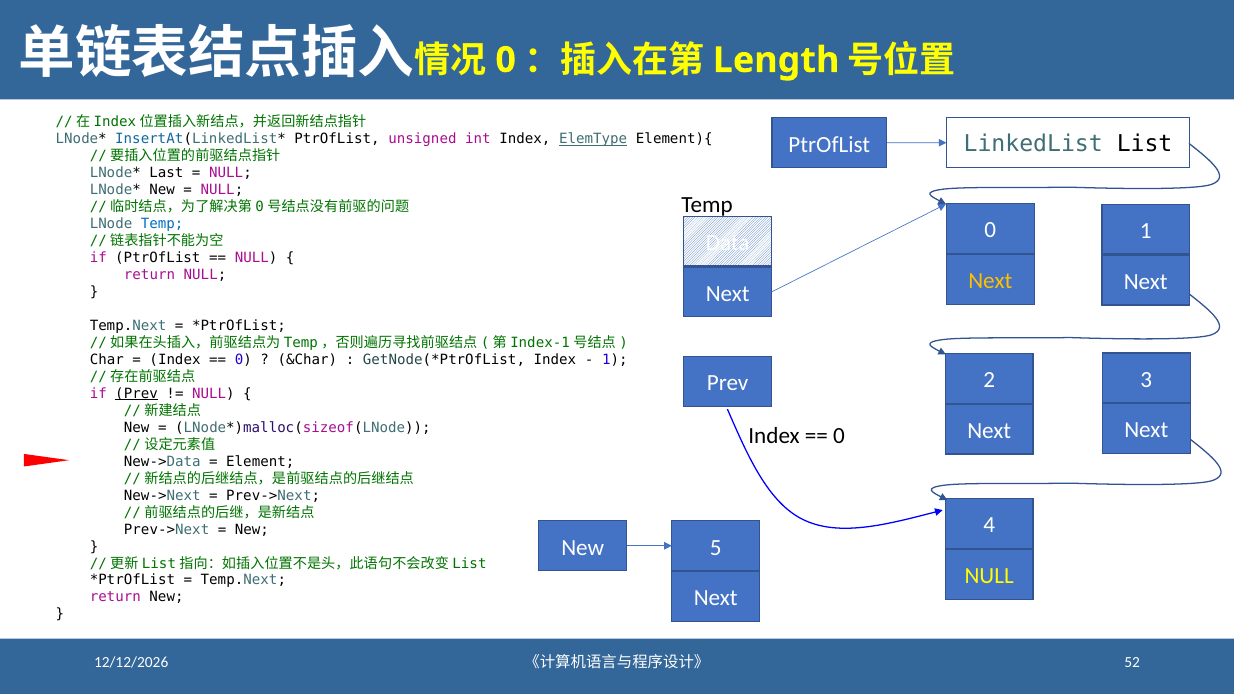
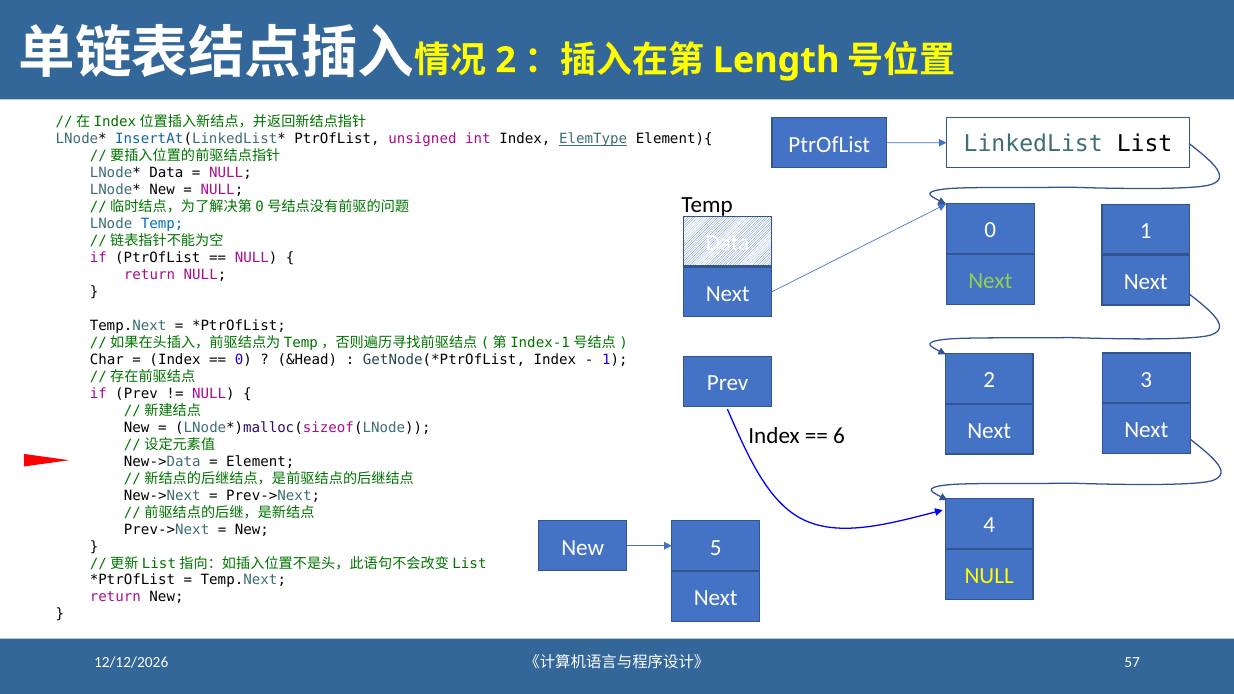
0: 0 -> 2 (506, 60)
Last: Last -> Data (166, 173)
Next colour: yellow -> light green (990, 281)
&Char: &Char -> &Head (307, 360)
Prev underline: present -> none (137, 394)
0: 0 -> 6 (839, 435)
52: 52 -> 57 (1132, 663)
